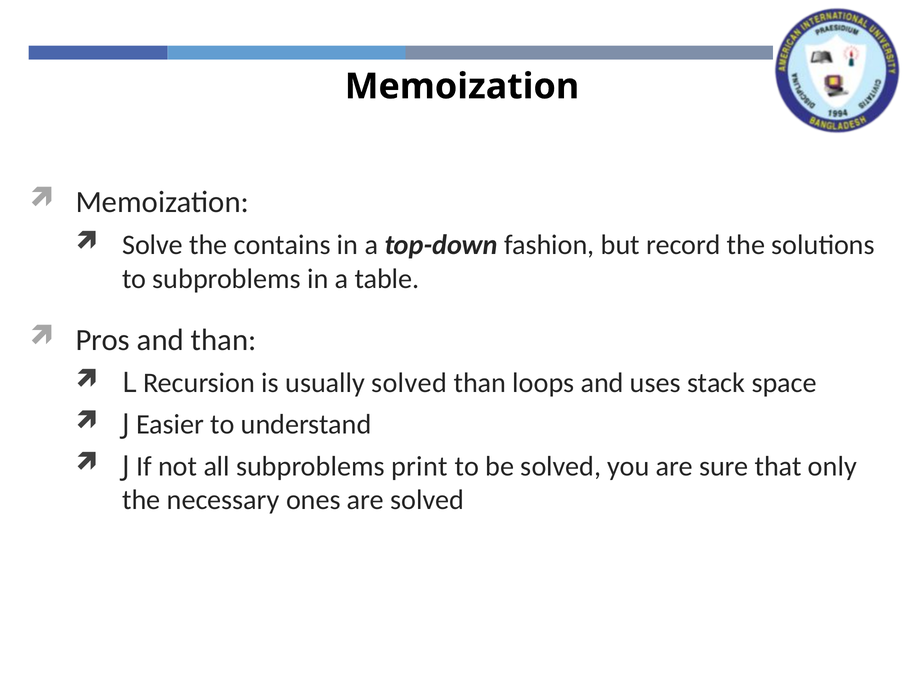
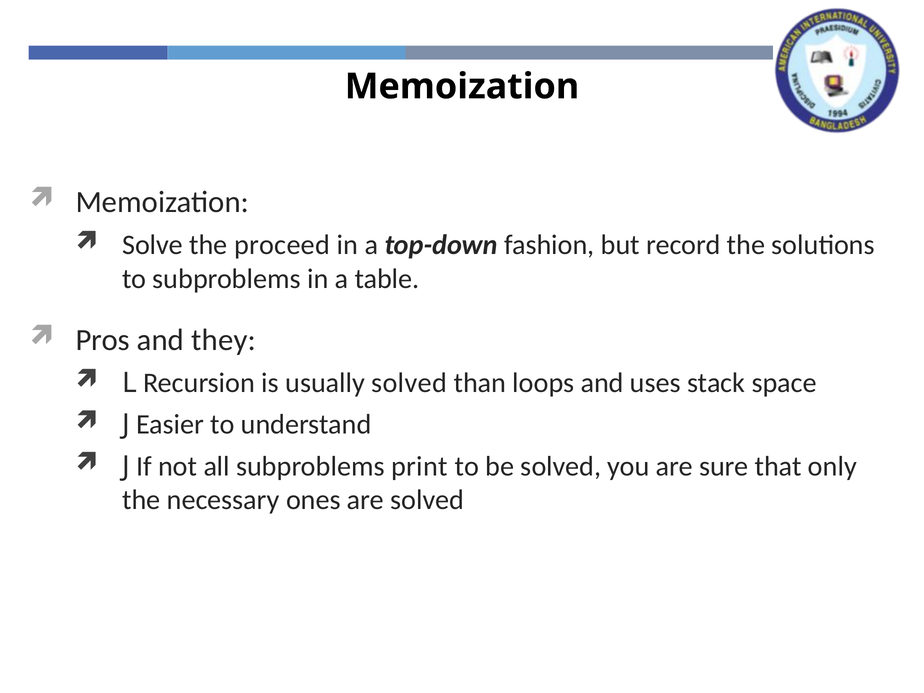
contains: contains -> proceed (282, 245)
and than: than -> they (224, 340)
